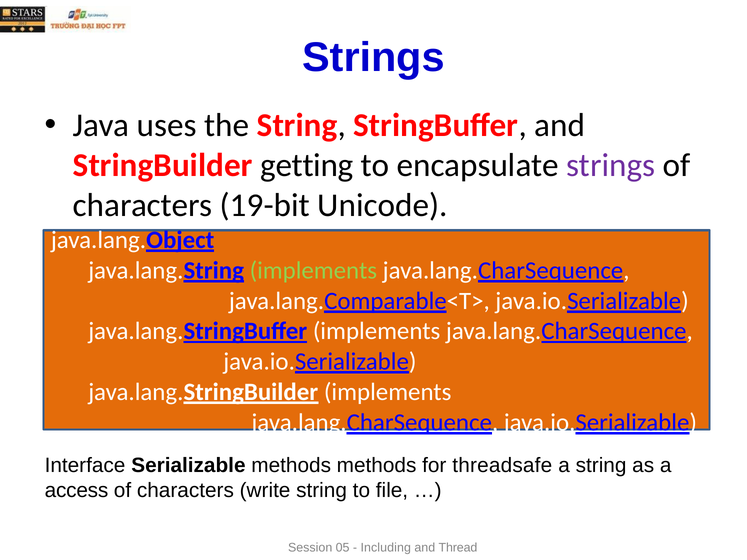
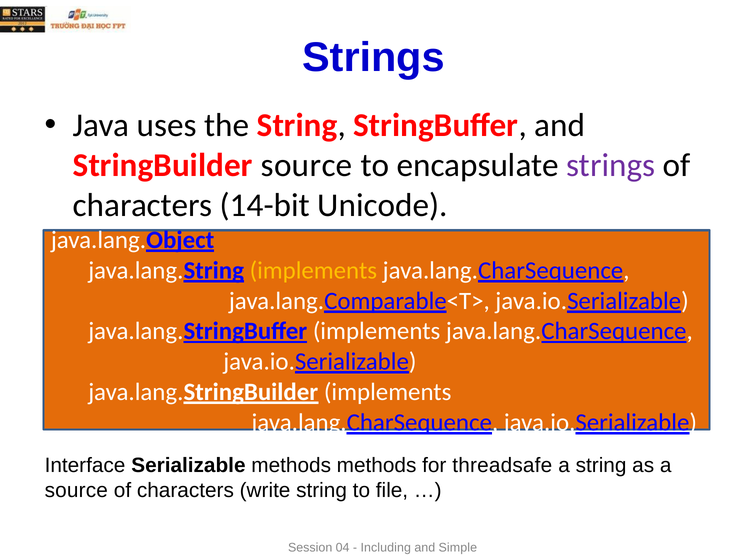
StringBuilder getting: getting -> source (307, 165)
19-bit: 19-bit -> 14-bit (265, 205)
implements colour: light green -> yellow (313, 271)
access: access -> source (76, 491)
05: 05 -> 04 (343, 548)
Thread: Thread -> Simple (458, 548)
